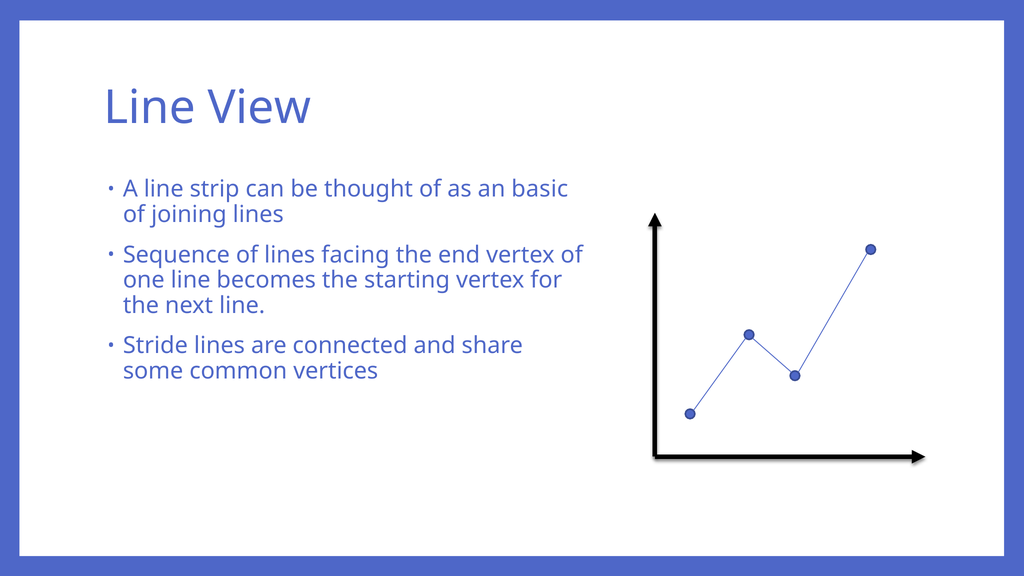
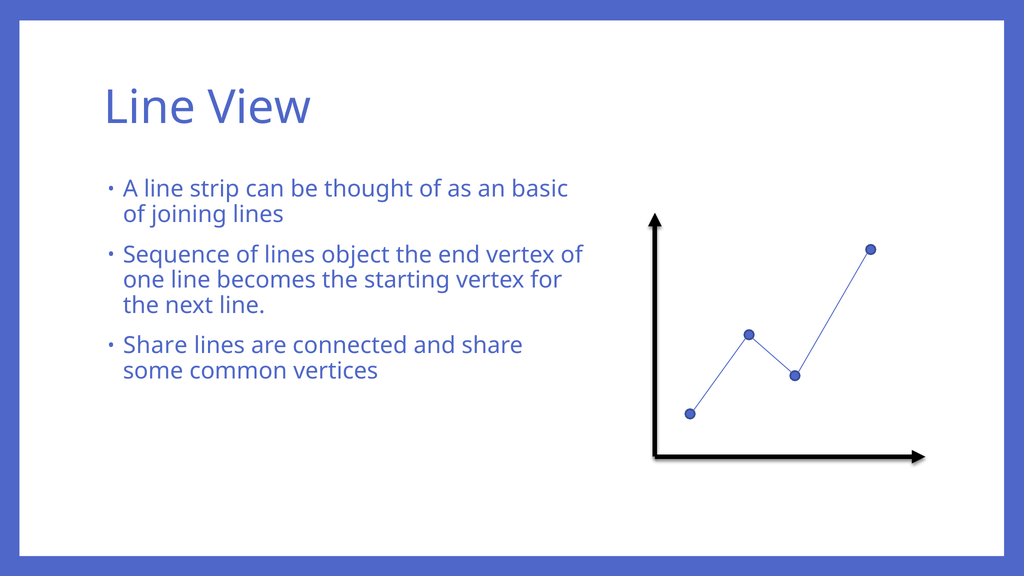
facing: facing -> object (355, 255)
Stride: Stride -> Share (155, 346)
